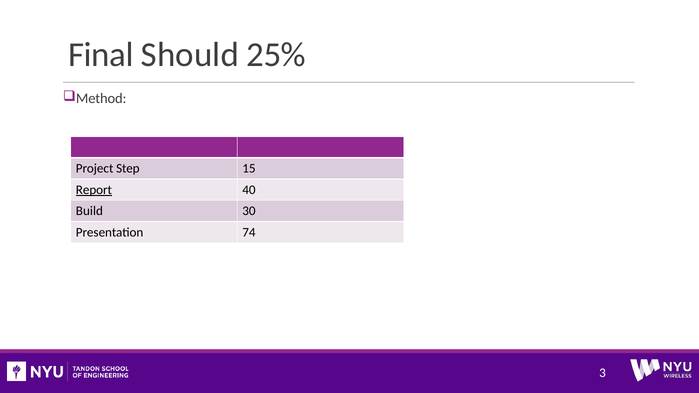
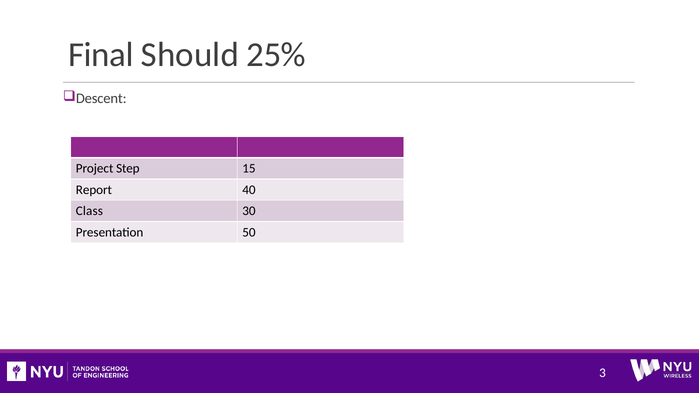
Method: Method -> Descent (101, 99)
Report underline: present -> none (94, 190)
Build: Build -> Class (89, 211)
74: 74 -> 50 (249, 232)
